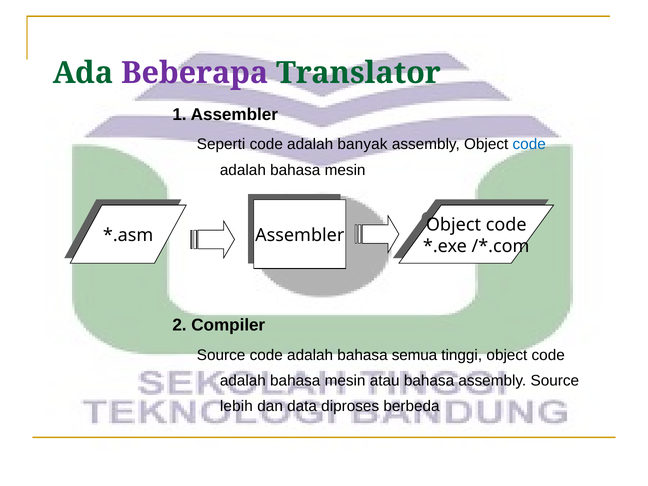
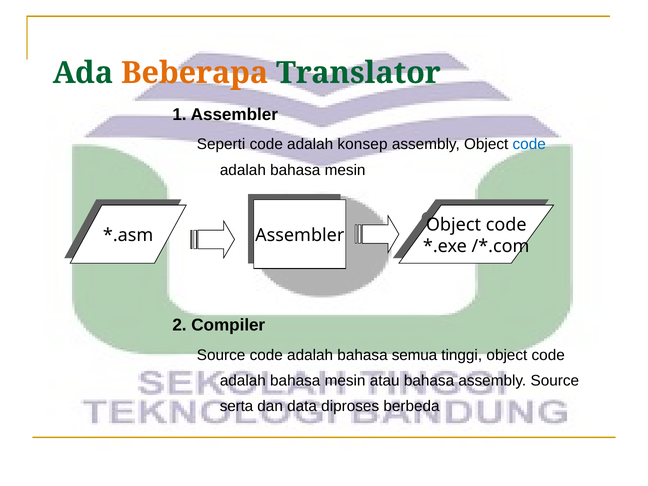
Beberapa colour: purple -> orange (195, 73)
banyak: banyak -> konsep (362, 144)
lebih: lebih -> serta (237, 406)
